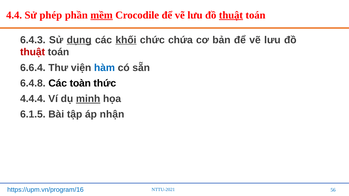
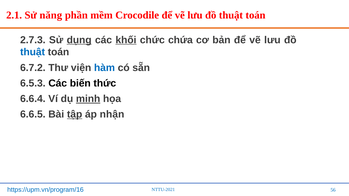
4.4: 4.4 -> 2.1 (14, 15)
phép: phép -> năng (51, 15)
mềm underline: present -> none (102, 15)
thuật underline: present -> none (231, 15)
6.4.3: 6.4.3 -> 2.7.3 (33, 40)
thuật colour: red -> blue (33, 52)
6.6.4: 6.6.4 -> 6.7.2 (33, 68)
6.4.8: 6.4.8 -> 6.5.3 (33, 83)
toàn: toàn -> biến (80, 83)
4.4.4: 4.4.4 -> 6.6.4 (33, 99)
6.1.5: 6.1.5 -> 6.6.5 (33, 115)
tập underline: none -> present (75, 115)
